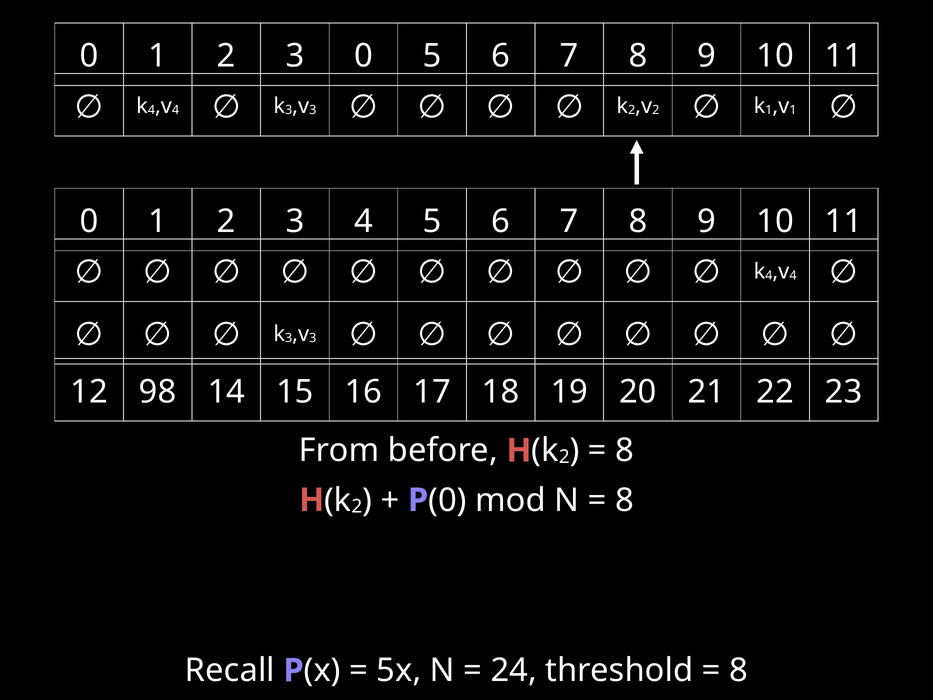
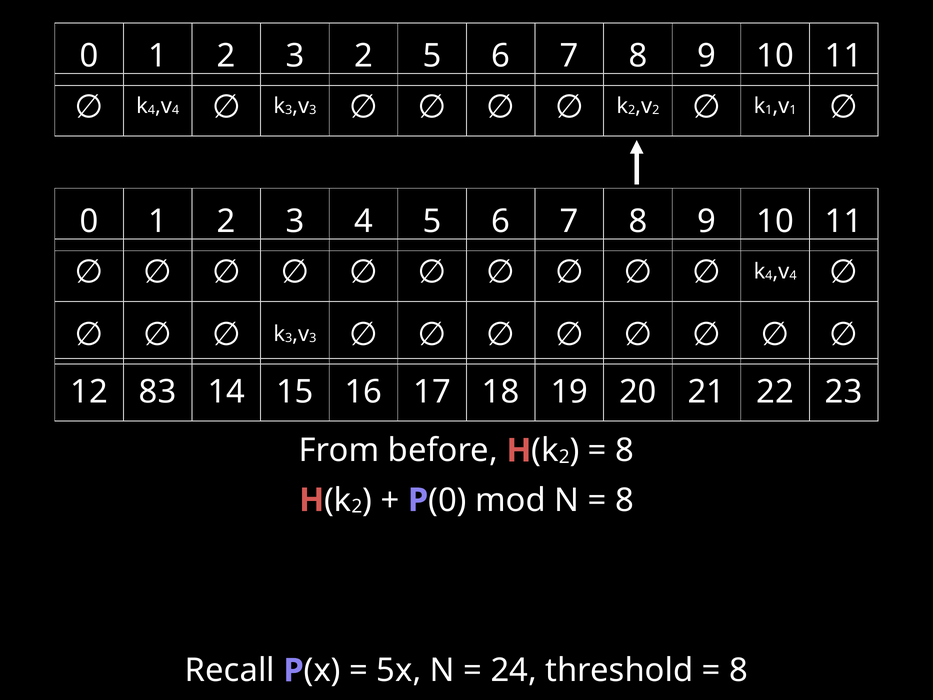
3 0: 0 -> 2 (364, 56)
98: 98 -> 83 (158, 392)
